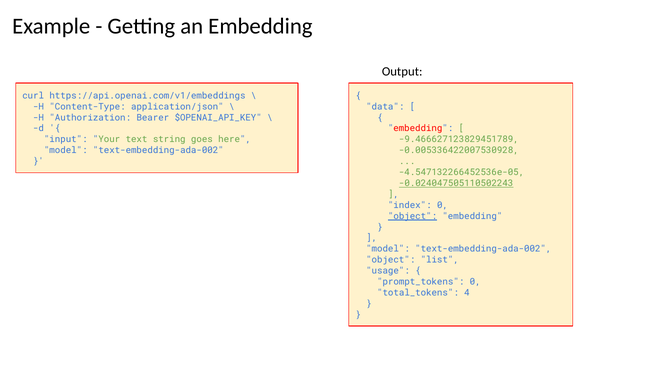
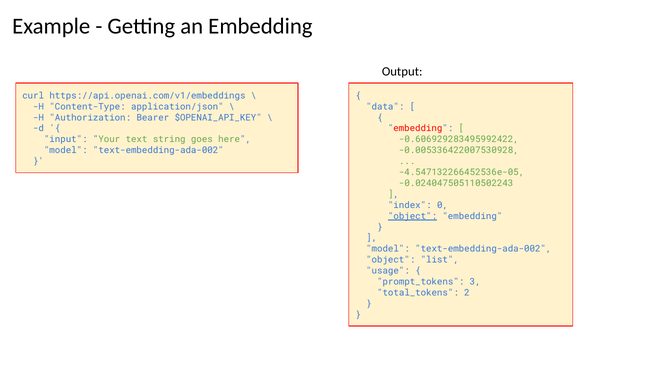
-9.466627123829451789: -9.466627123829451789 -> -0.606929283495992422 (459, 139)
-0.024047505110502243 underline: present -> none (456, 183)
prompt_tokens 0: 0 -> 3 (475, 282)
4: 4 -> 2 (467, 293)
